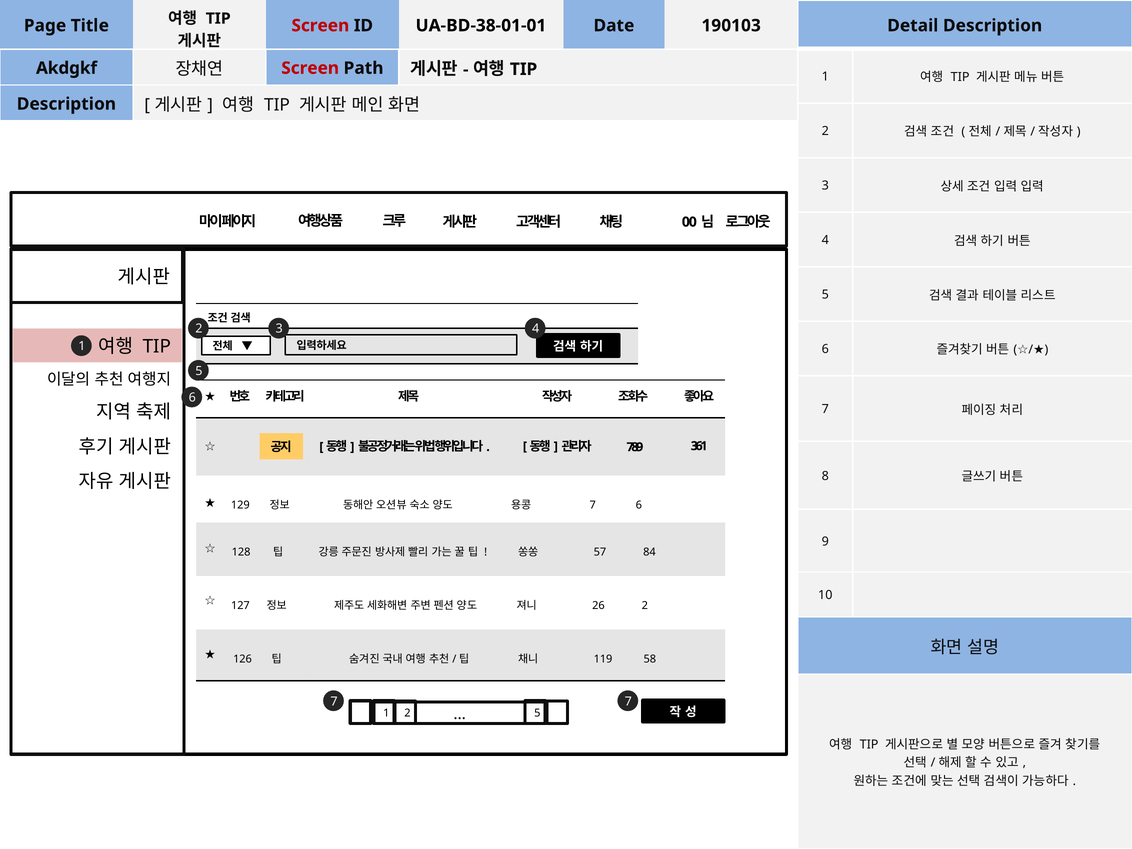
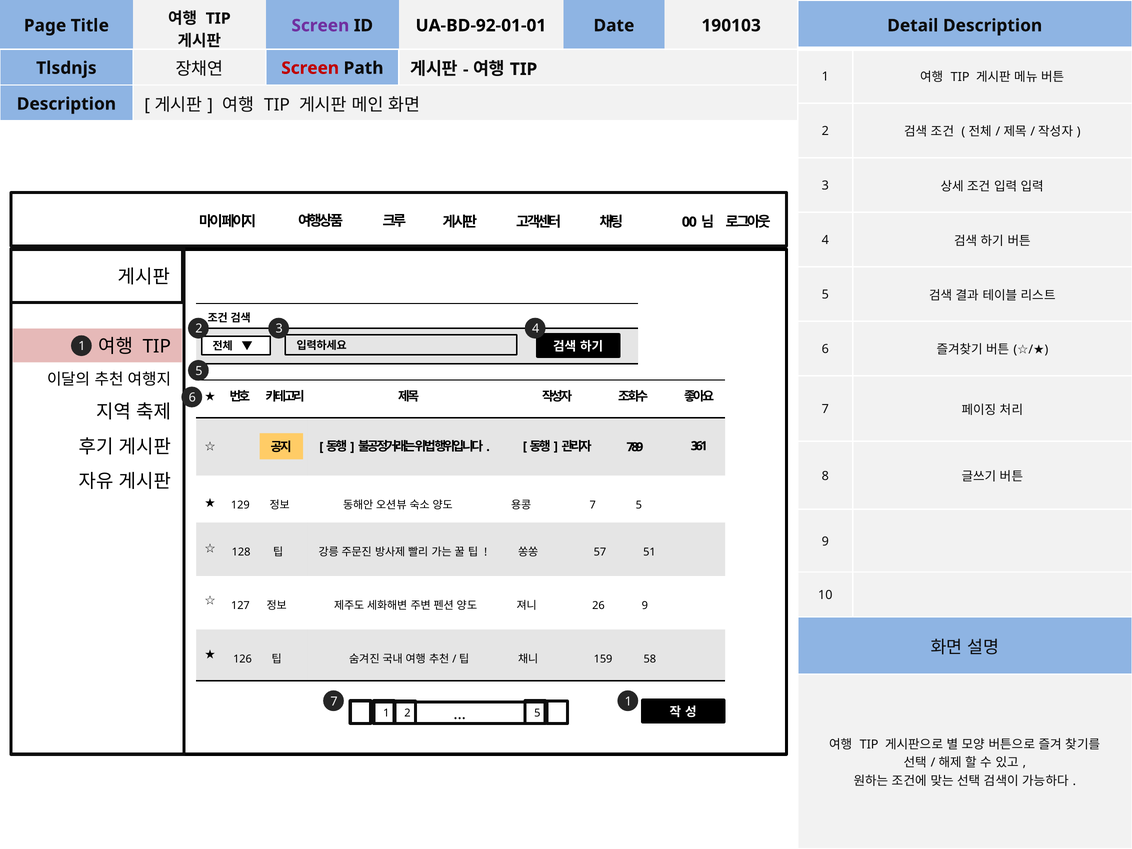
Screen colour: red -> purple (320, 26)
UA-BD-38-01-01: UA-BD-38-01-01 -> UA-BD-92-01-01 (481, 26)
Akdgkf: Akdgkf -> Tlsdnjs (66, 68)
7 6: 6 -> 5 (639, 505)
84: 84 -> 51 (649, 552)
26 2: 2 -> 9 (645, 606)
119: 119 -> 159 (603, 659)
7 7: 7 -> 1 (628, 701)
